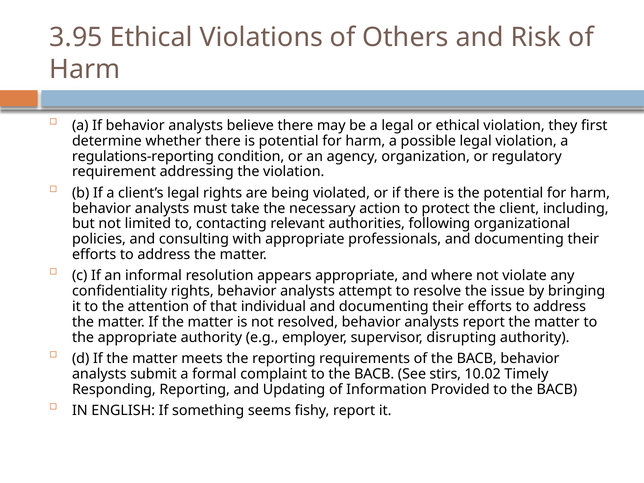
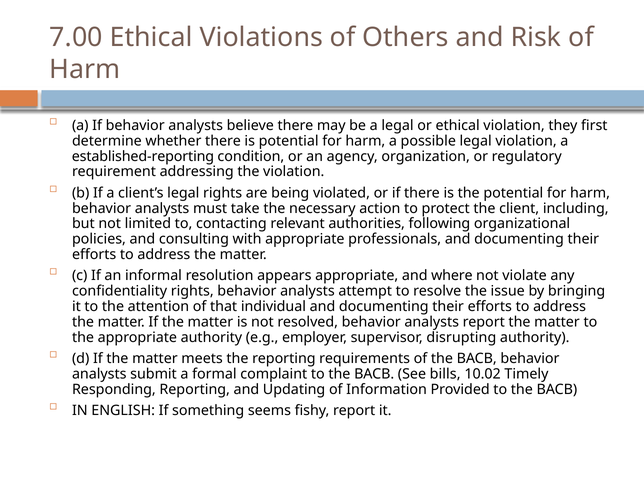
3.95: 3.95 -> 7.00 (76, 37)
regulations-reporting: regulations-reporting -> established-reporting (143, 156)
stirs: stirs -> bills (445, 374)
